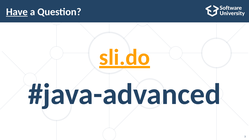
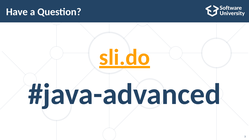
Have underline: present -> none (17, 12)
